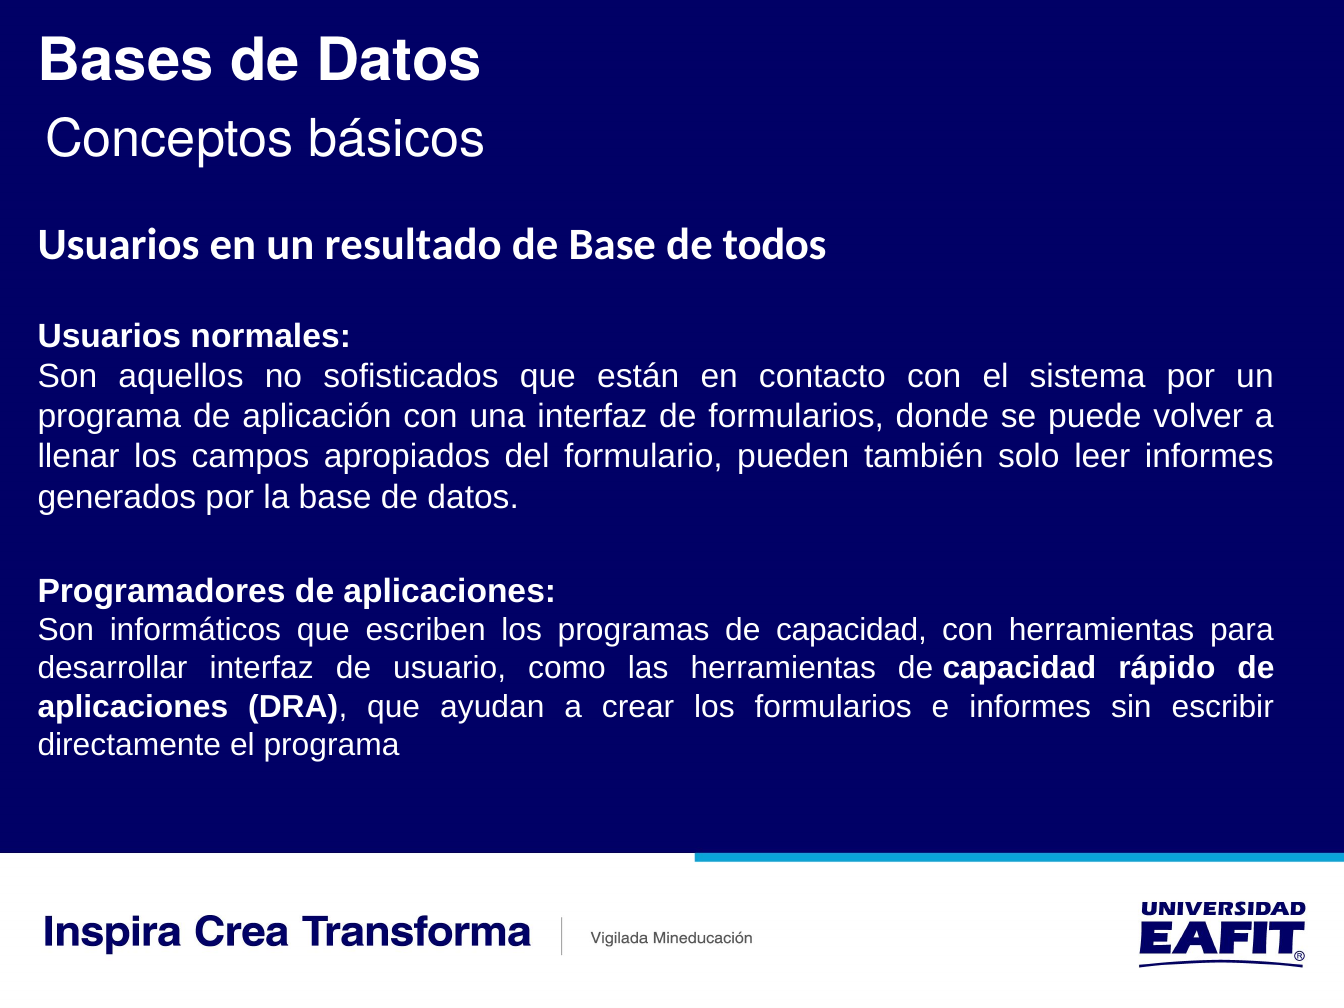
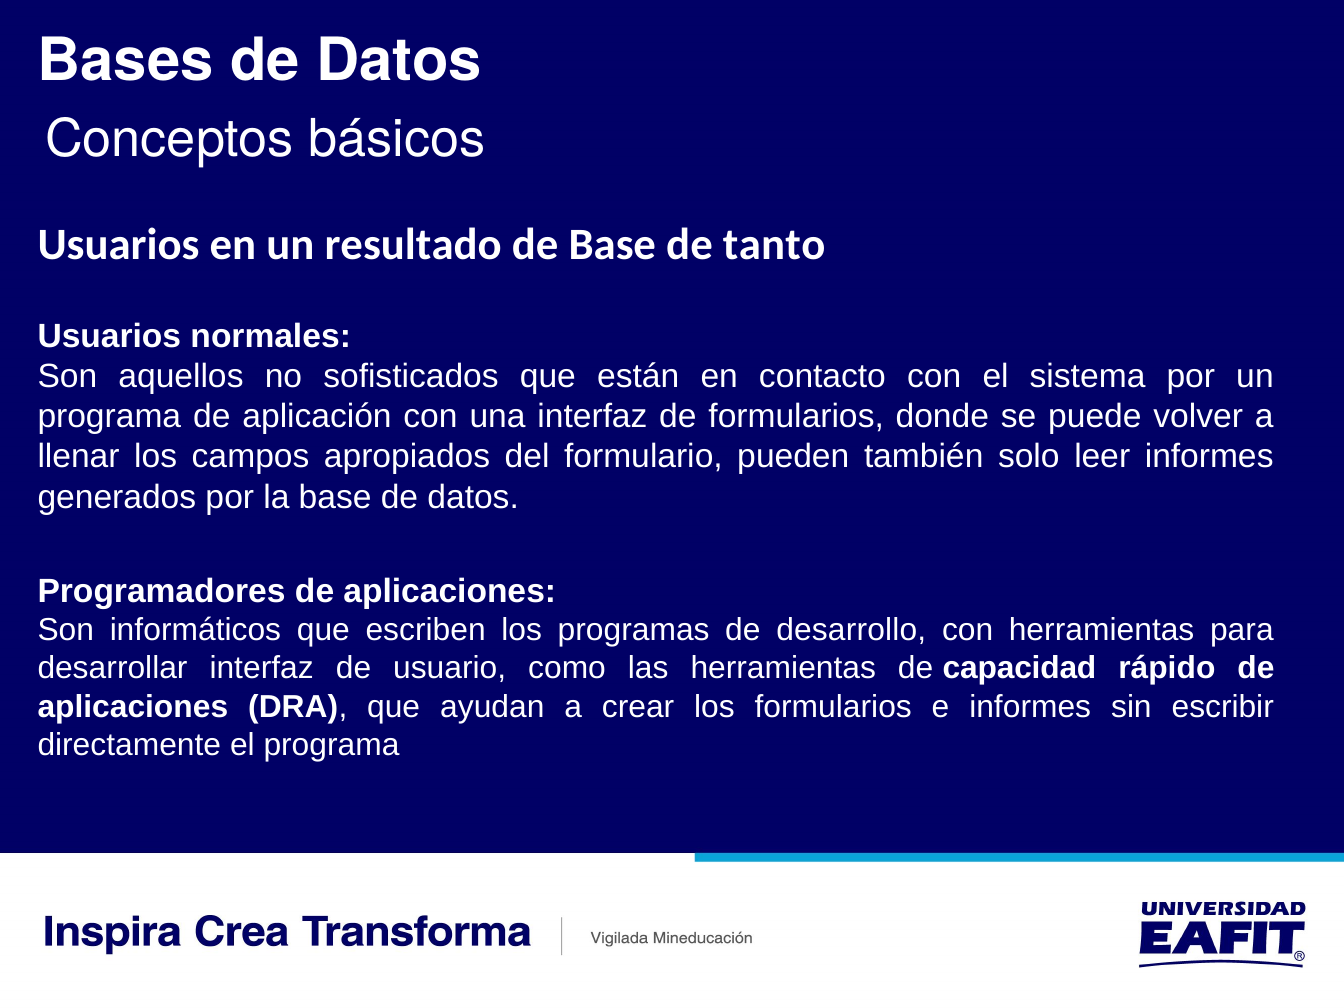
todos: todos -> tanto (774, 245)
programas de capacidad: capacidad -> desarrollo (851, 630)
